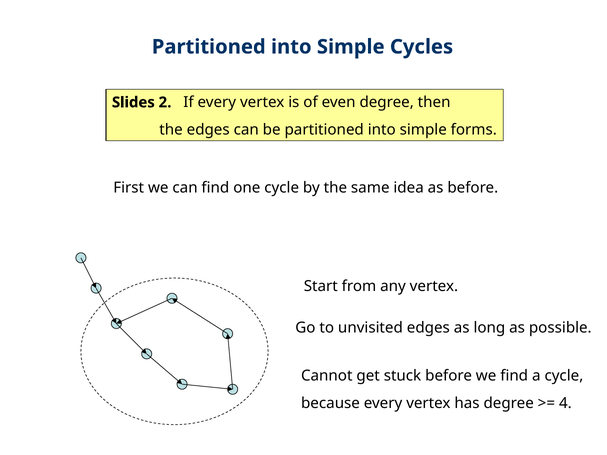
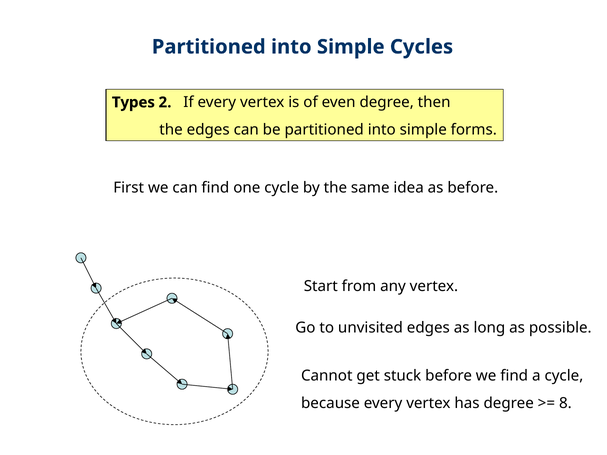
Slides: Slides -> Types (133, 102)
4: 4 -> 8 (565, 403)
